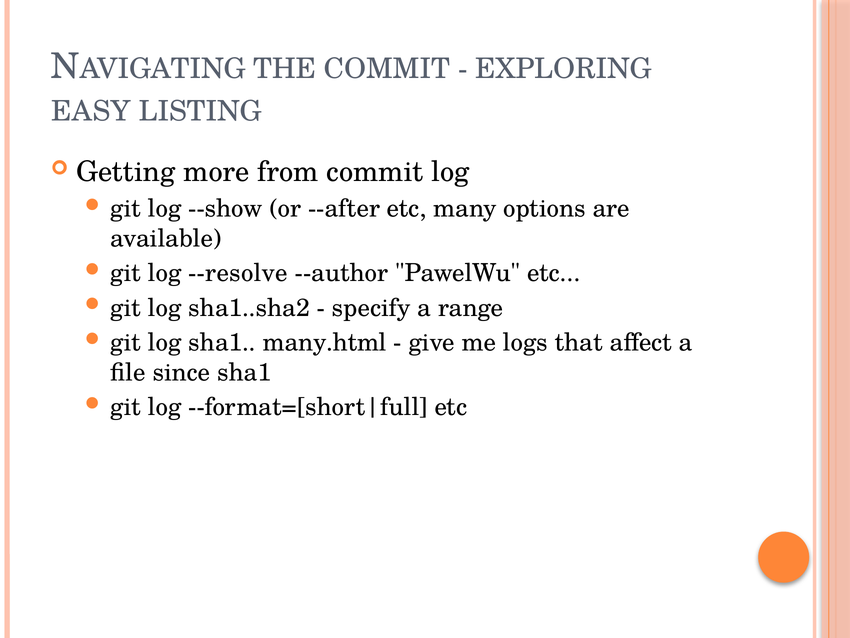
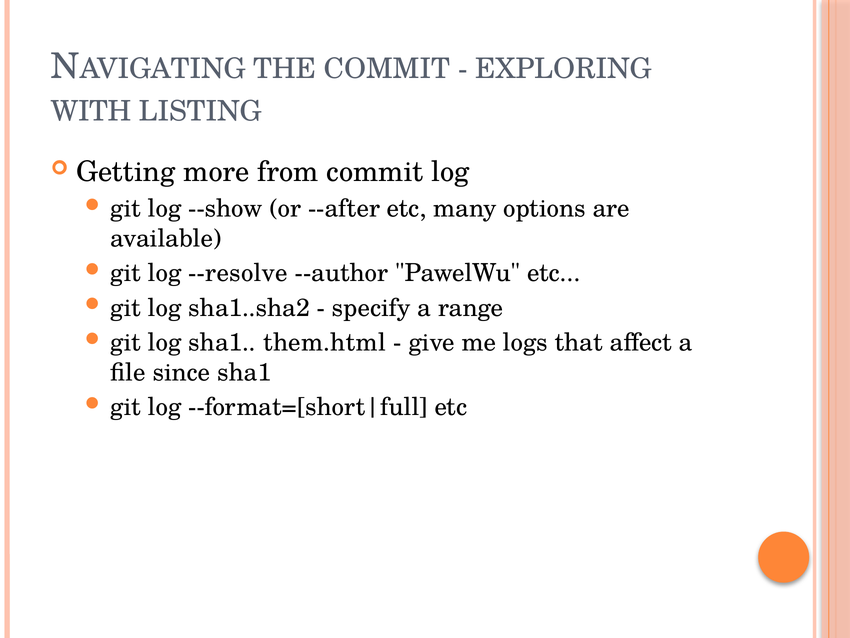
EASY: EASY -> WITH (91, 111)
many.html: many.html -> them.html (325, 342)
